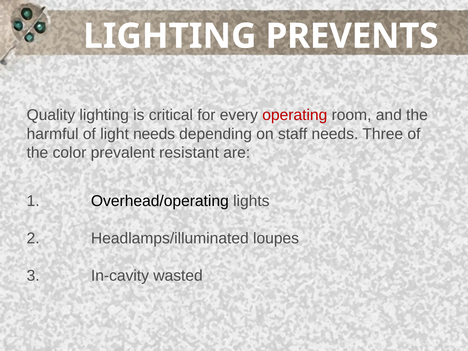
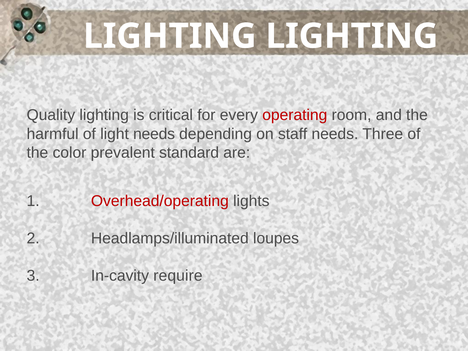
LIGHTING PREVENTS: PREVENTS -> LIGHTING (352, 36)
resistant: resistant -> standard (189, 153)
Overhead/operating colour: black -> red (160, 201)
wasted: wasted -> require (178, 276)
